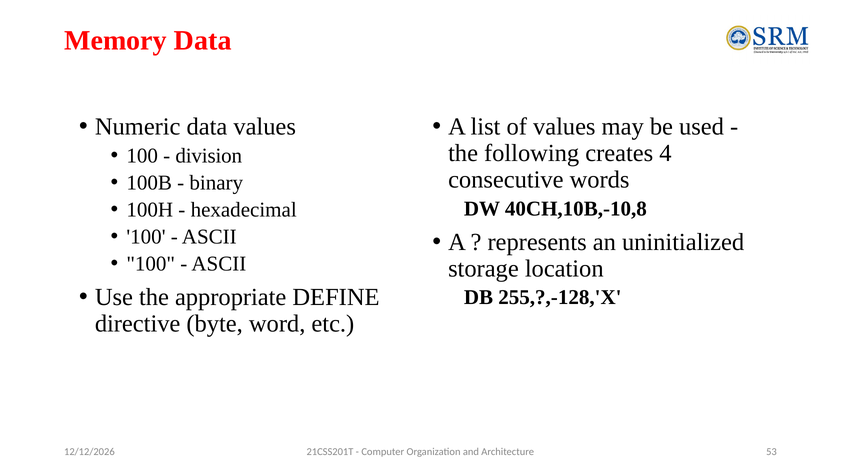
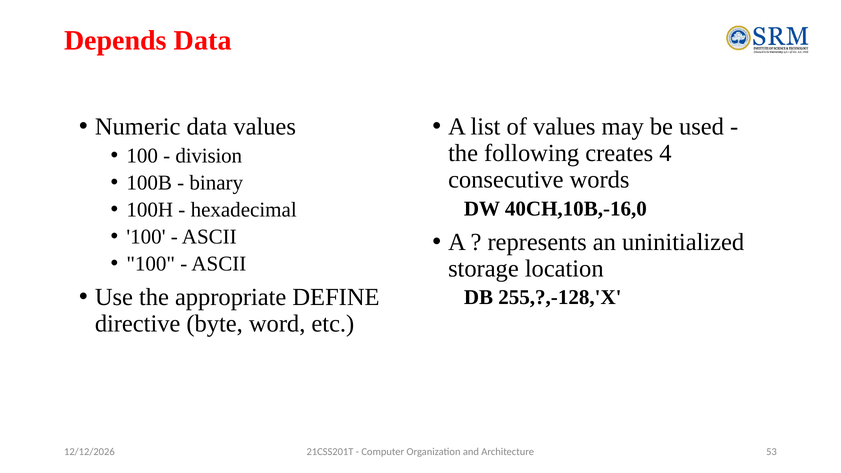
Memory: Memory -> Depends (116, 40)
40CH,10B,-10,8: 40CH,10B,-10,8 -> 40CH,10B,-16,0 (576, 209)
